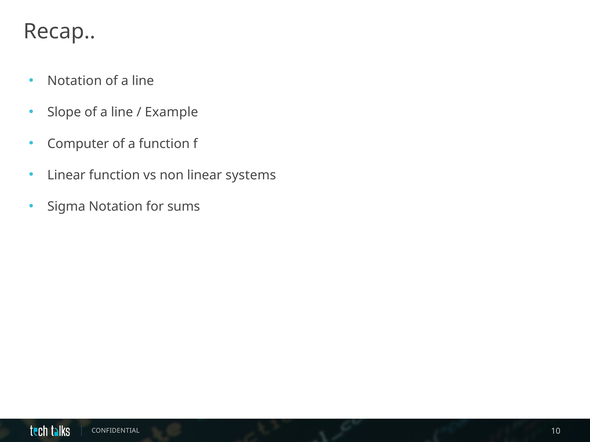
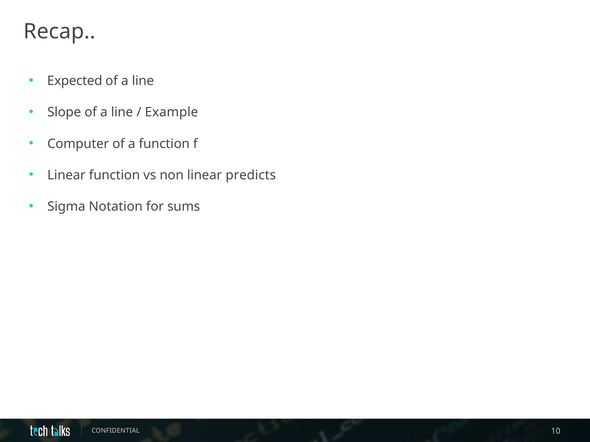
Notation: Notation -> Expected (75, 81)
systems: systems -> predicts (251, 175)
